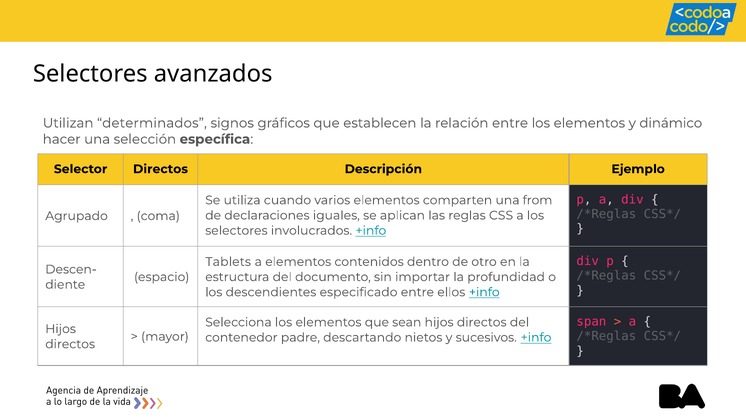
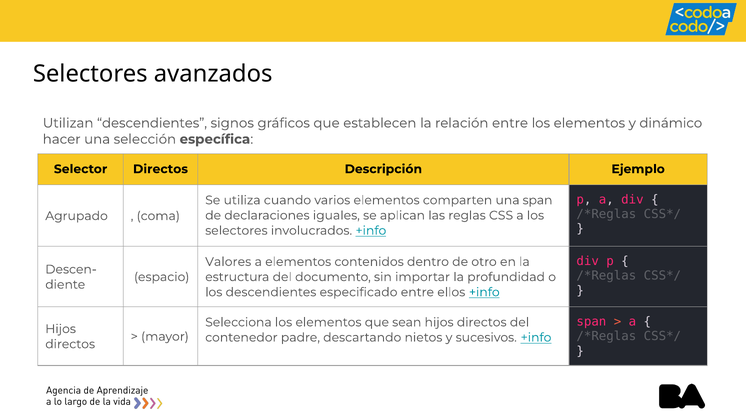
Utilizan determinados: determinados -> descendientes (152, 123)
una from: from -> span (537, 200)
Tablets: Tablets -> Valores (228, 262)
